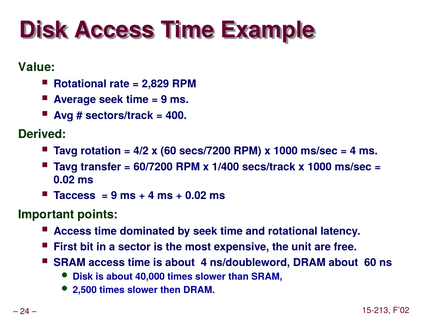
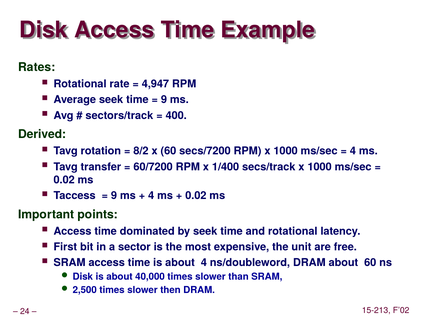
Value: Value -> Rates (37, 67)
2,829: 2,829 -> 4,947 (155, 84)
4/2: 4/2 -> 8/2 (141, 151)
